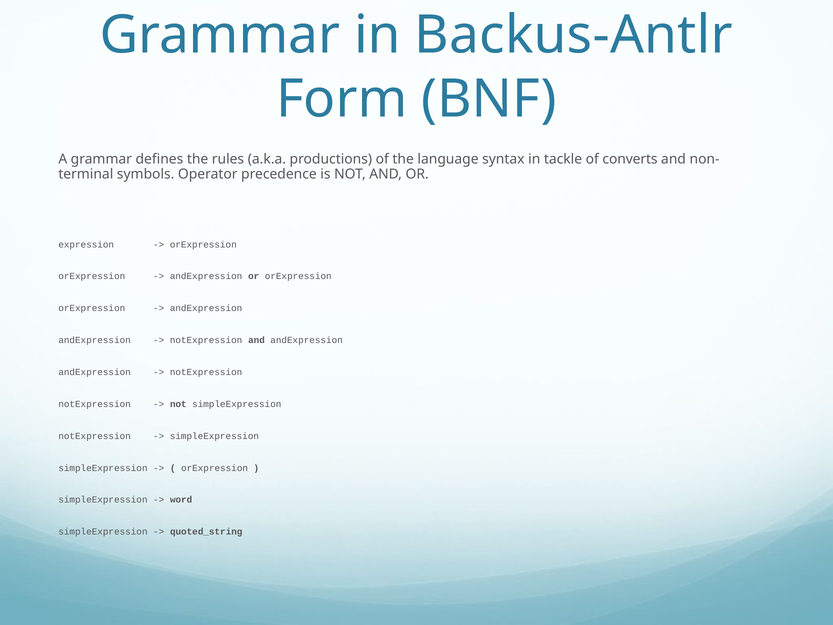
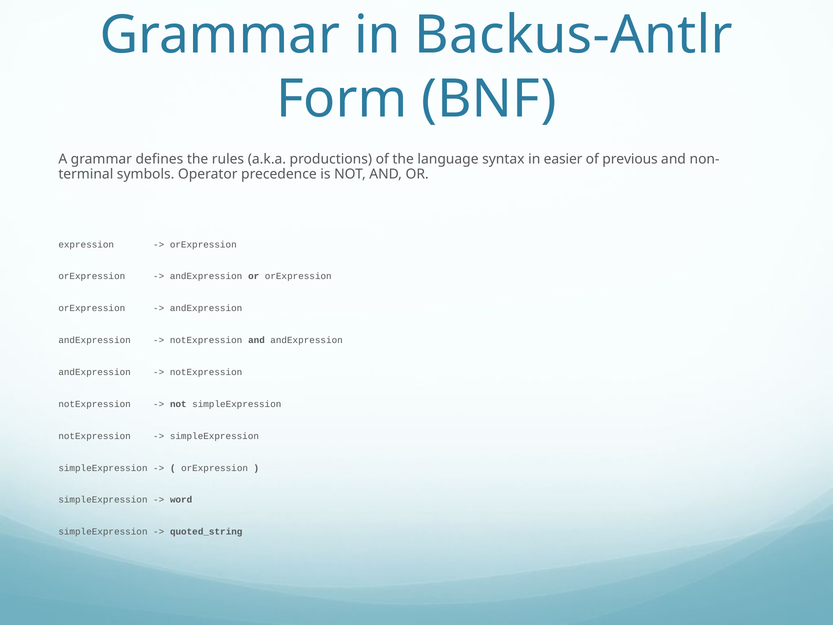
tackle: tackle -> easier (563, 159)
converts: converts -> previous (630, 159)
